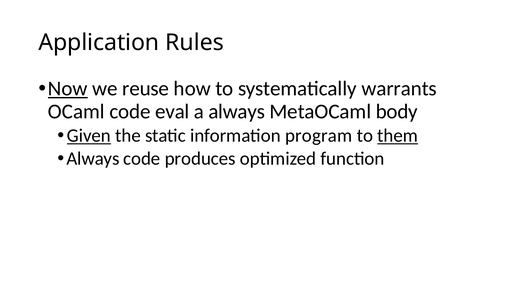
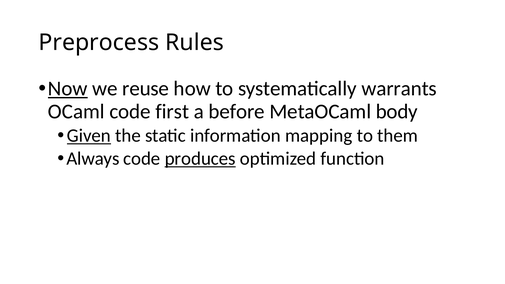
Application: Application -> Preprocess (99, 42)
eval: eval -> first (172, 111)
a always: always -> before (237, 111)
program: program -> mapping (319, 136)
them underline: present -> none (398, 136)
produces underline: none -> present (200, 159)
